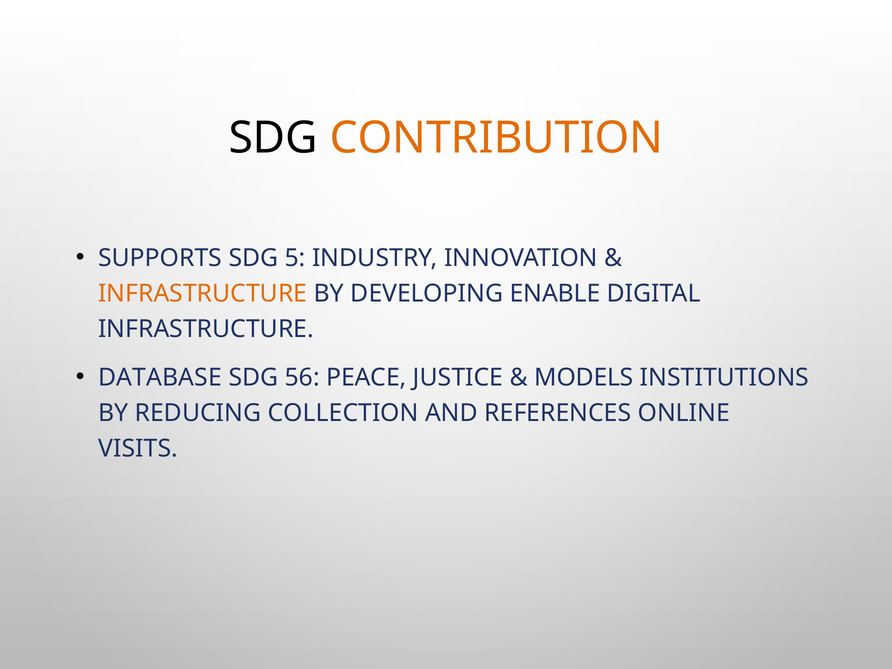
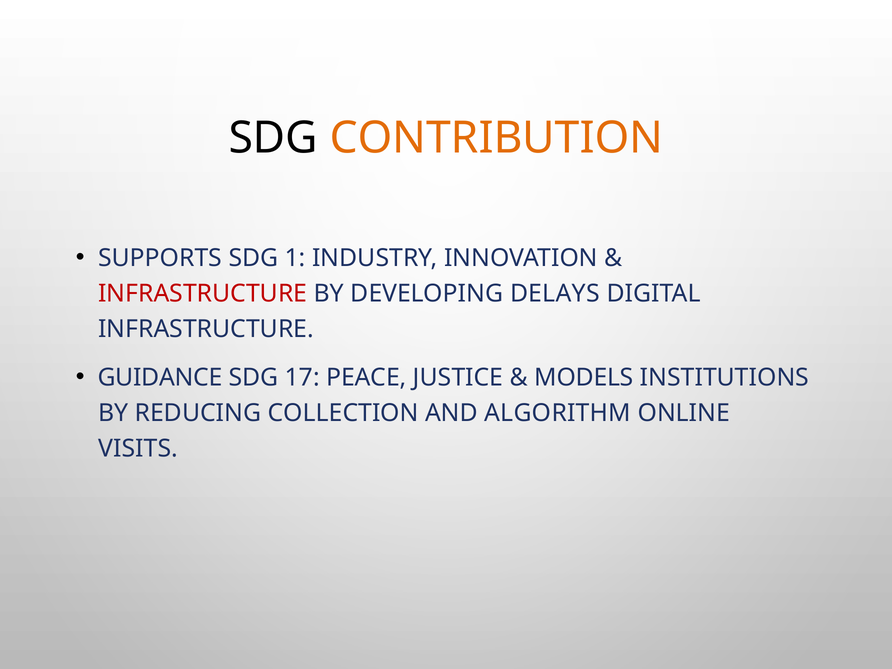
5: 5 -> 1 (295, 258)
INFRASTRUCTURE colour: orange -> red (203, 294)
ENABLE: ENABLE -> DELAYS (555, 294)
DATABASE: DATABASE -> GUIDANCE (160, 377)
56: 56 -> 17 (302, 377)
REFERENCES: REFERENCES -> ALGORITHM (558, 413)
